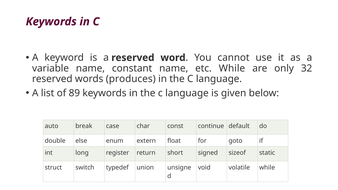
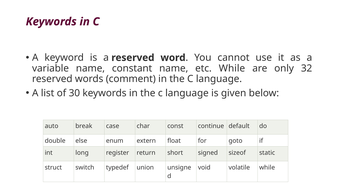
produces: produces -> comment (131, 79)
89: 89 -> 30 (74, 93)
